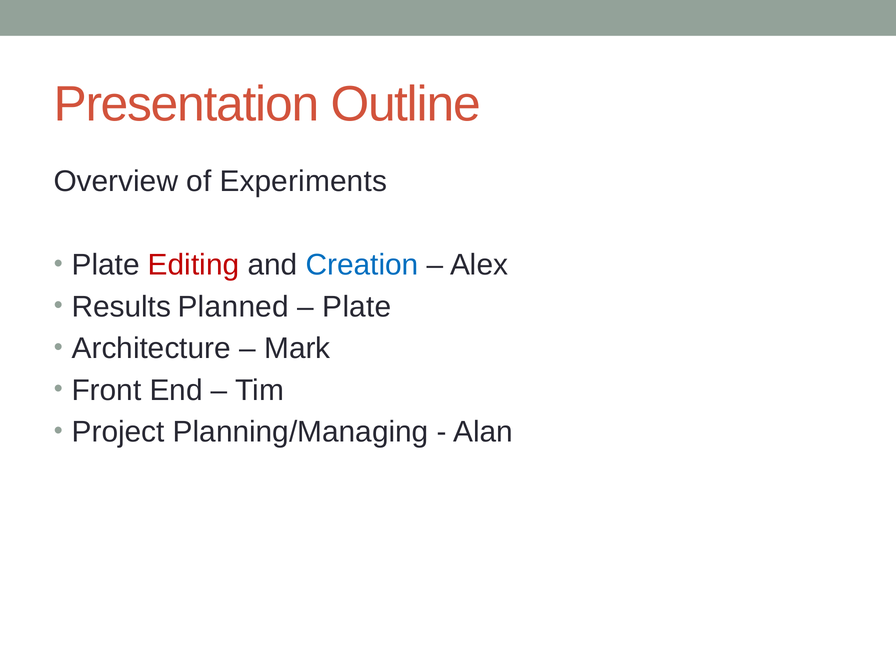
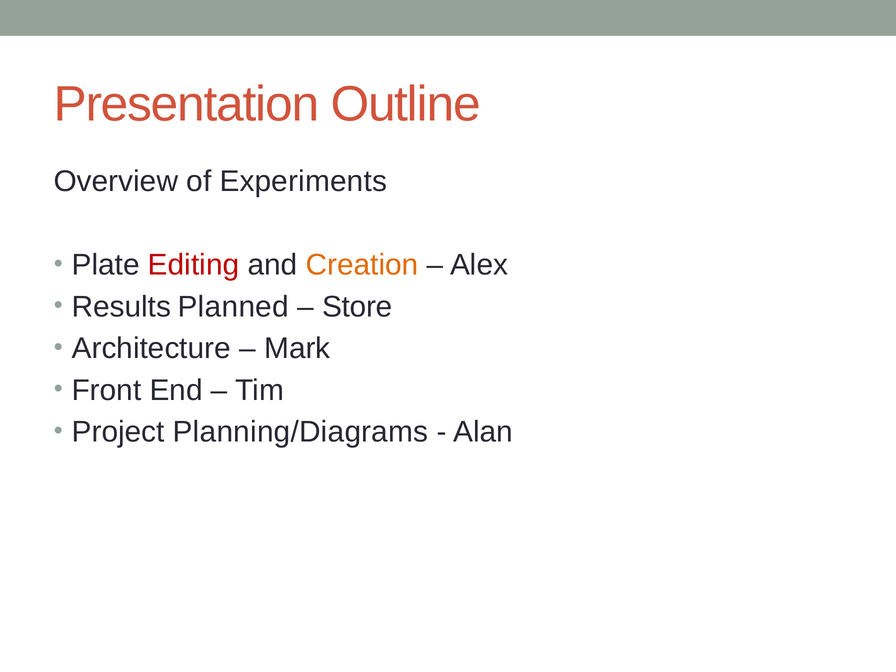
Creation colour: blue -> orange (362, 265)
Plate: Plate -> Store (357, 307)
Planning/Managing: Planning/Managing -> Planning/Diagrams (301, 432)
